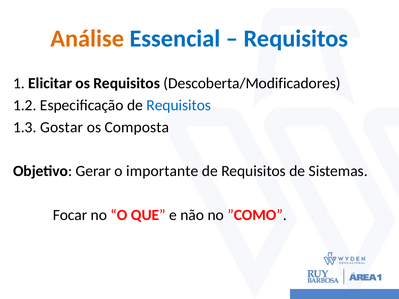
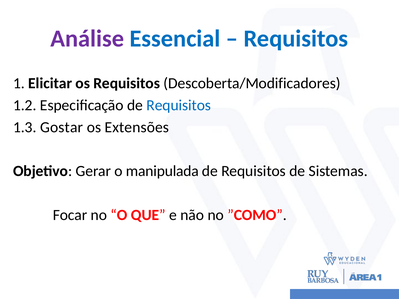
Análise colour: orange -> purple (87, 39)
Composta: Composta -> Extensões (137, 127)
importante: importante -> manipulada (162, 171)
